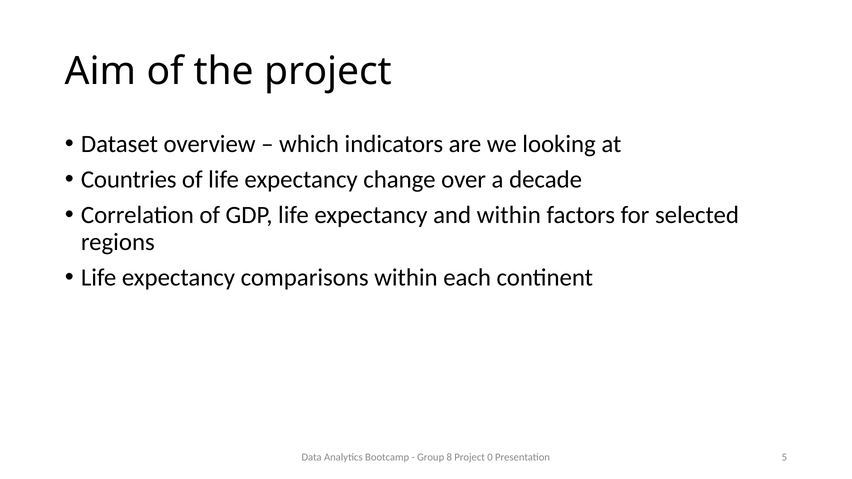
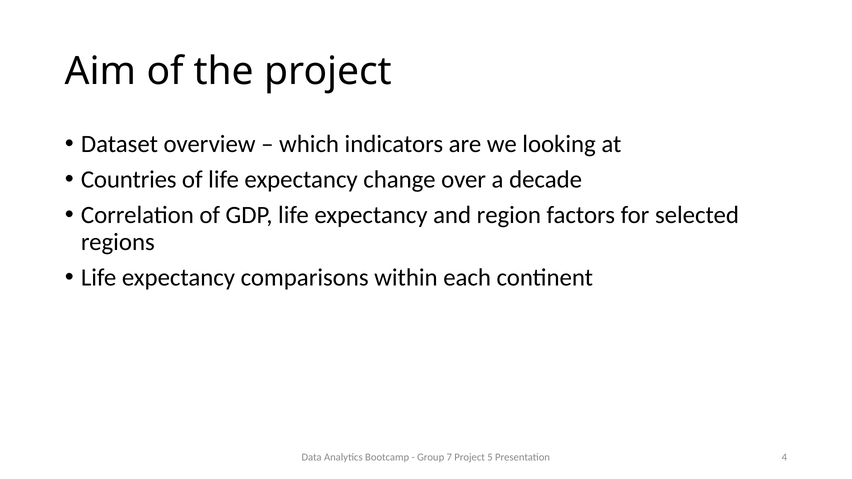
and within: within -> region (509, 215)
8: 8 -> 7 (449, 458)
0: 0 -> 5 (490, 458)
5: 5 -> 4 (784, 458)
